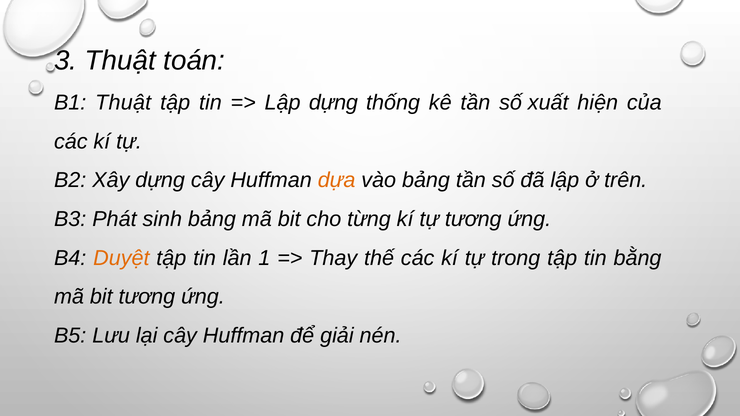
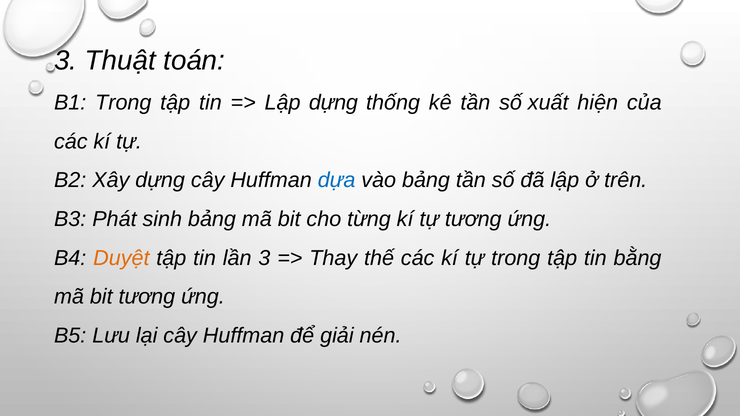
B1 Thuật: Thuật -> Trong (123, 103)
dựa colour: orange -> blue (337, 180)
lần 1: 1 -> 3 (264, 258)
